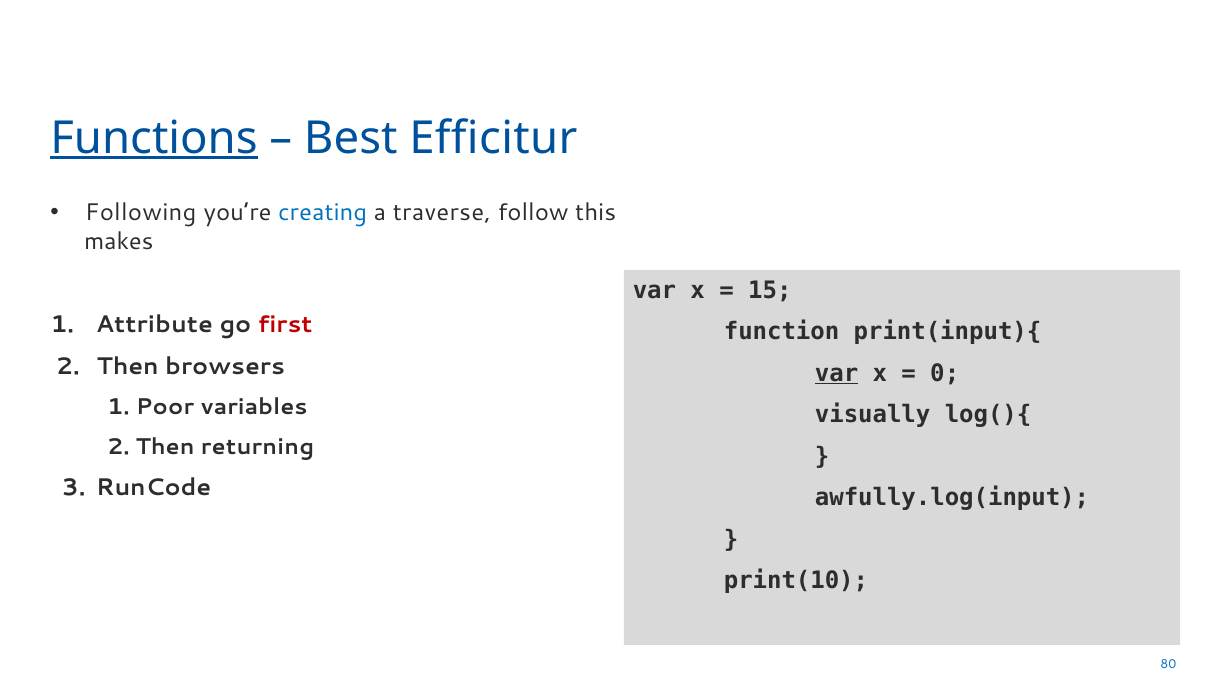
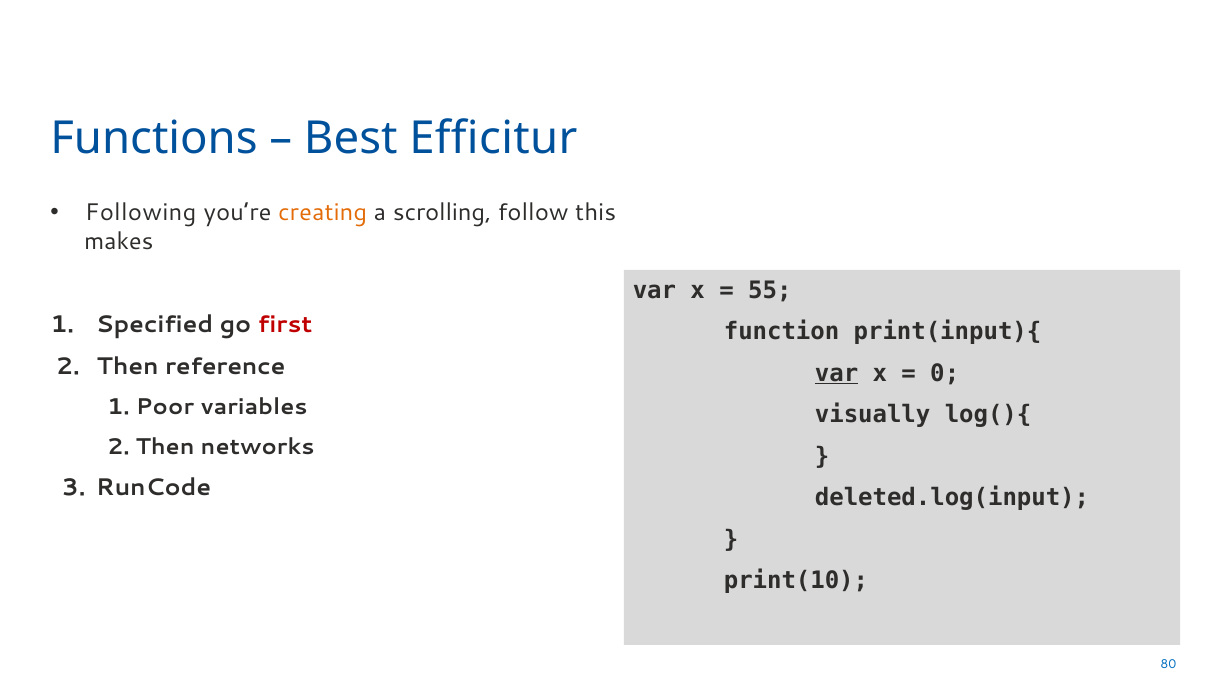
Functions underline: present -> none (154, 138)
creating colour: blue -> orange (323, 213)
traverse: traverse -> scrolling (442, 213)
15: 15 -> 55 (770, 290)
Attribute: Attribute -> Specified (155, 325)
browsers: browsers -> reference (225, 366)
returning: returning -> networks (258, 447)
awfully.log(input: awfully.log(input -> deleted.log(input (952, 498)
